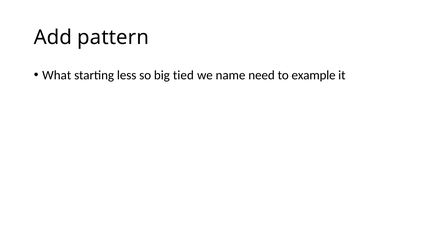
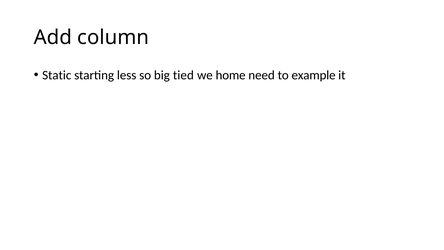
pattern: pattern -> column (113, 37)
What: What -> Static (57, 75)
name: name -> home (231, 75)
